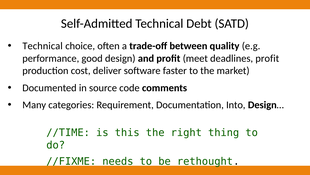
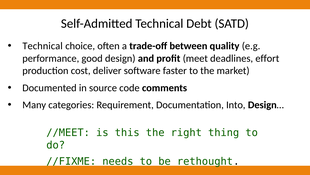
deadlines profit: profit -> effort (267, 58)
//TIME: //TIME -> //MEET (68, 132)
